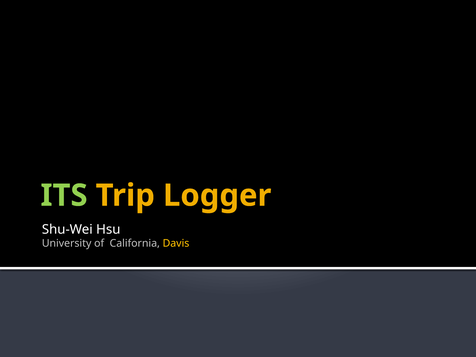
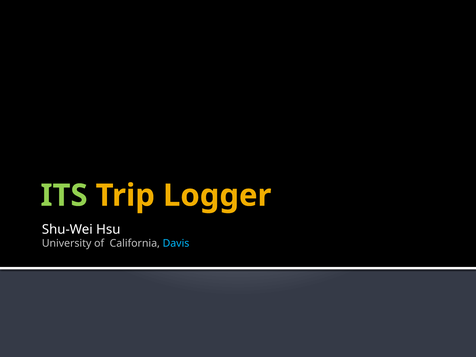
Davis colour: yellow -> light blue (176, 244)
